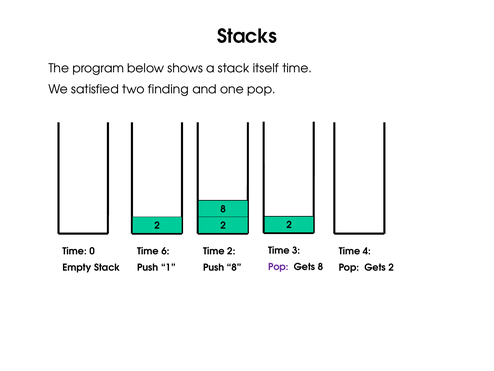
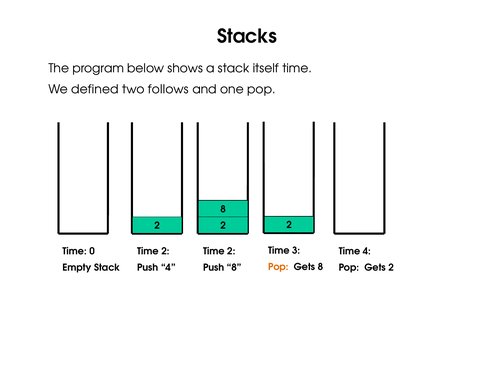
satisfied: satisfied -> defined (95, 89)
finding: finding -> follows (168, 89)
6: 6 -> 2 (165, 251)
Pop colour: purple -> orange (278, 267)
Push 1: 1 -> 4 (168, 267)
